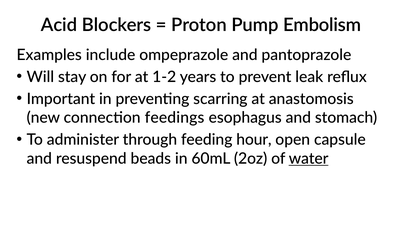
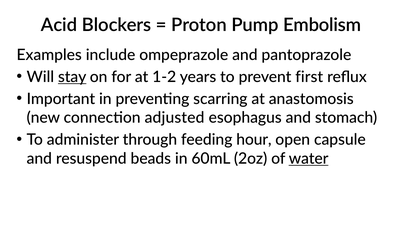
stay underline: none -> present (72, 77)
leak: leak -> first (309, 77)
feedings: feedings -> adjusted (175, 118)
